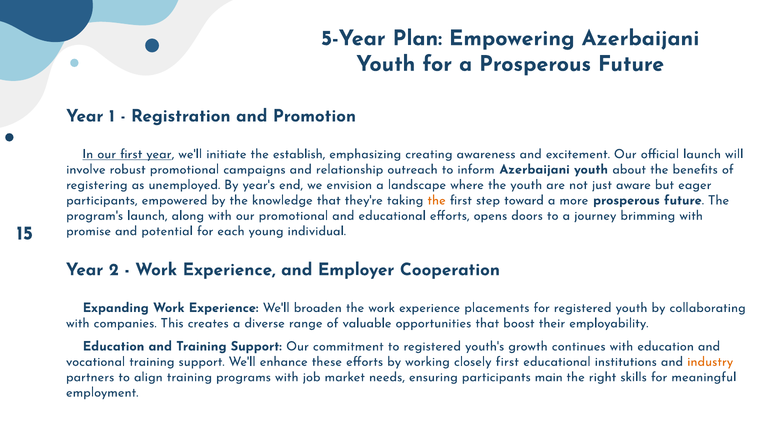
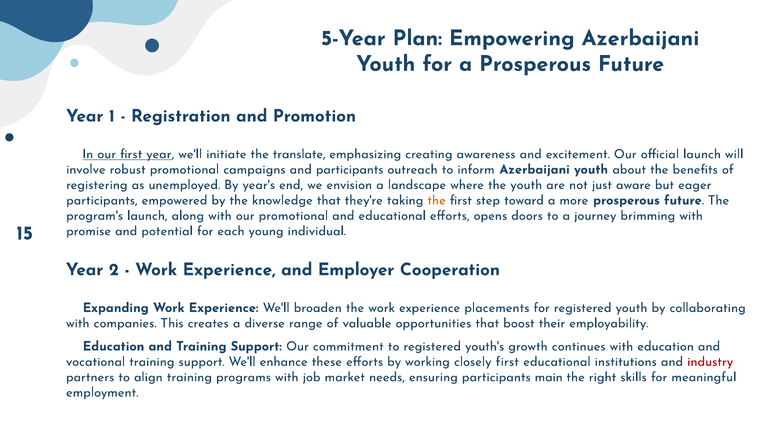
establish: establish -> translate (299, 154)
and relationship: relationship -> participants (350, 170)
industry colour: orange -> red (710, 362)
